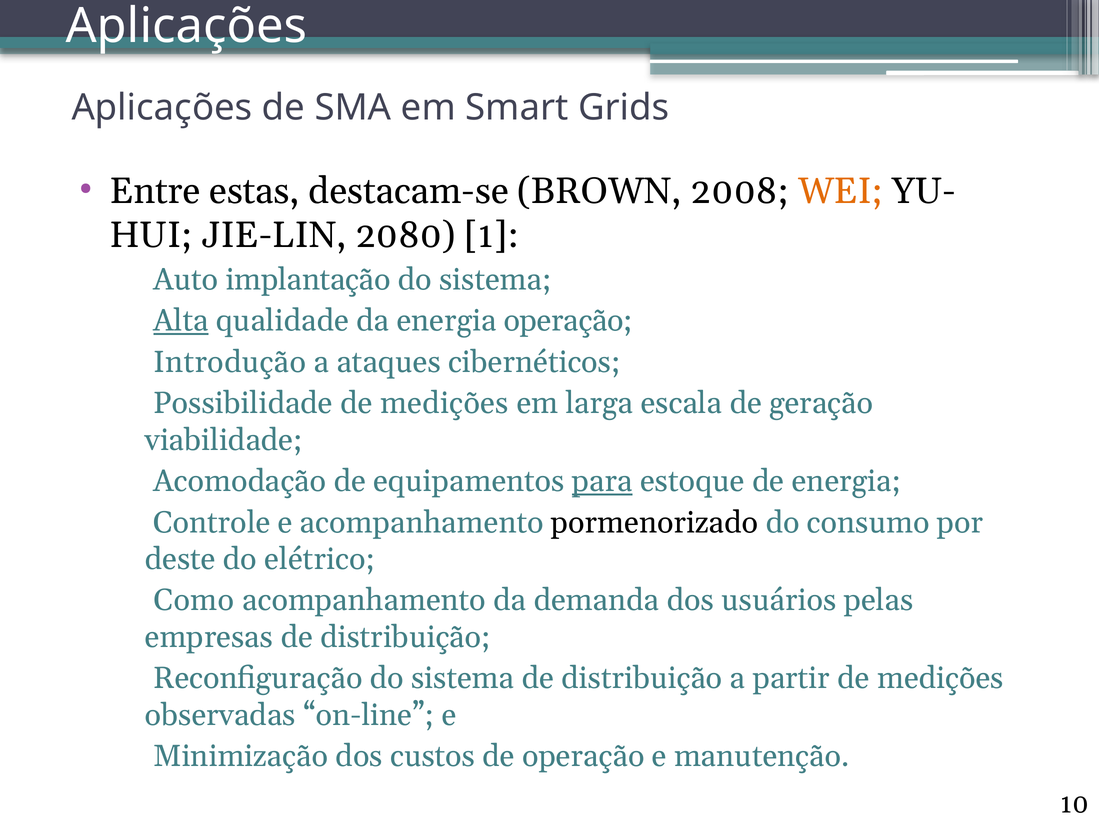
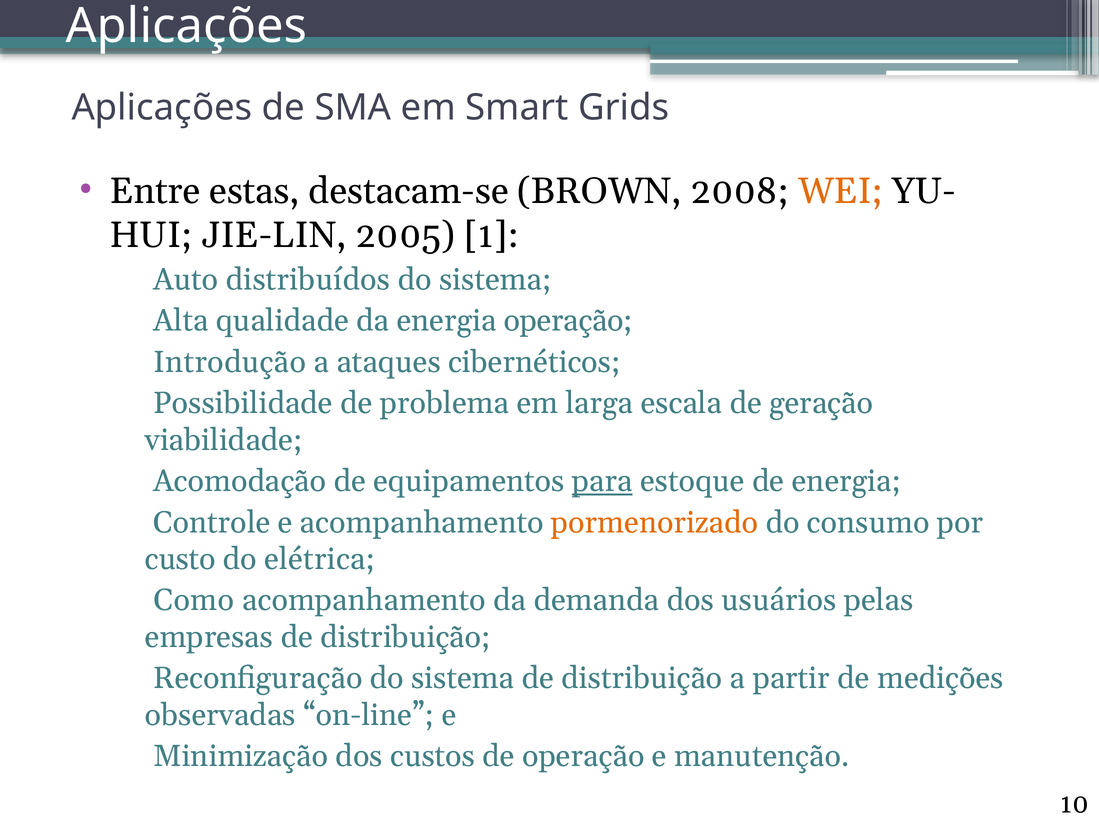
2080: 2080 -> 2005 (405, 235)
implantação: implantação -> distribuídos (308, 280)
Alta underline: present -> none (181, 321)
Possibilidade de medições: medições -> problema (445, 403)
pormenorizado colour: black -> orange (654, 523)
deste: deste -> custo (180, 559)
elétrico: elétrico -> elétrica (320, 559)
